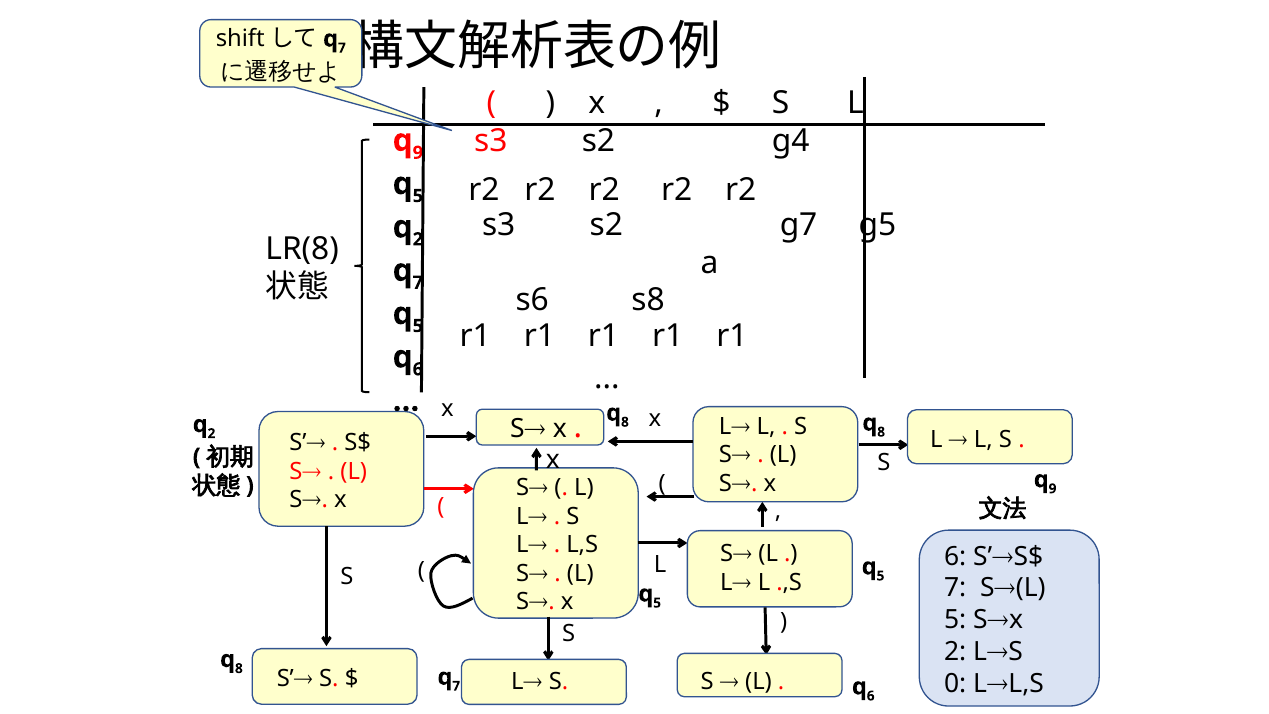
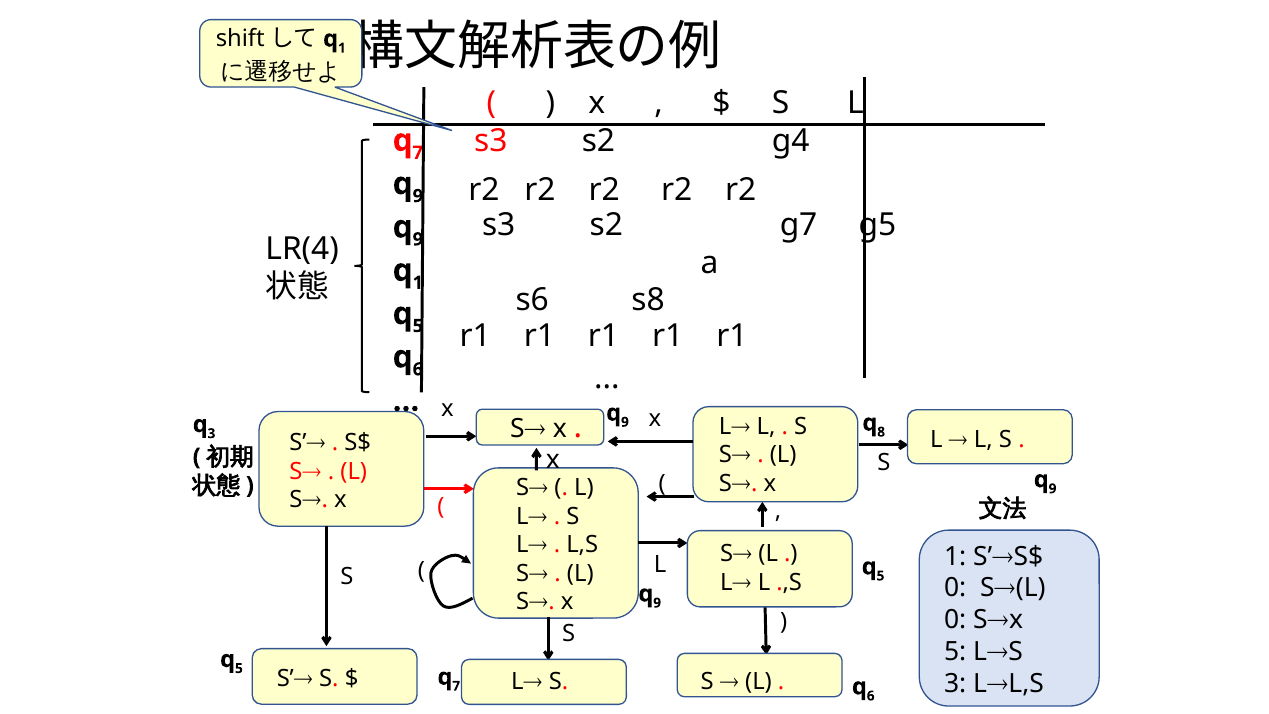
7: 7 -> 1 (342, 48)
9: 9 -> 7 (418, 153)
5: 5 -> 9 (418, 196)
2: 2 -> 9 (418, 239)
LR(8: LR(8 -> LR(4 (302, 249)
7: 7 -> 1 (418, 283)
8: 8 -> 9 (625, 422)
2: 2 -> 3 (211, 433)
6: 6 -> 1 (955, 556)
7: 7 -> 0 (955, 588)
5: 5 -> 9 (657, 603)
5: 5 -> 0 (955, 620)
2: 2 -> 5 (955, 651)
8: 8 -> 5 (239, 668)
0: 0 -> 3 (955, 683)
